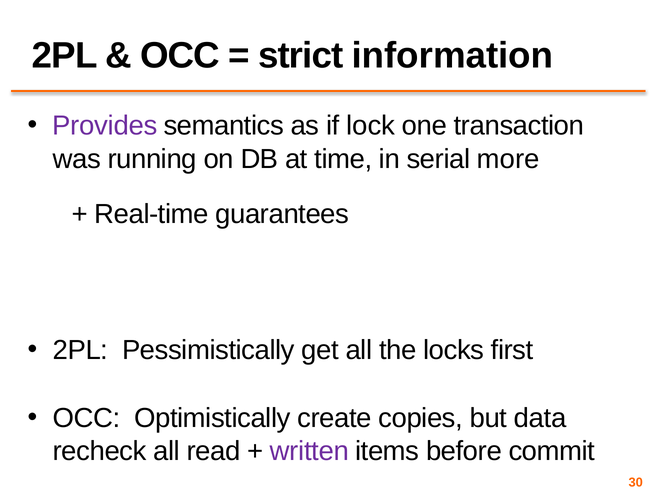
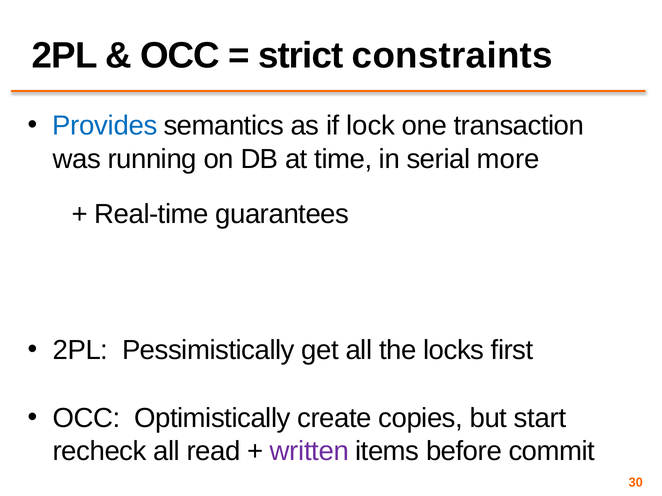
information: information -> constraints (452, 56)
Provides colour: purple -> blue (105, 126)
data: data -> start (540, 418)
